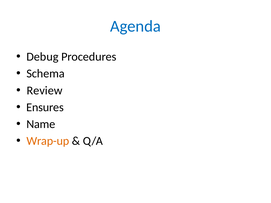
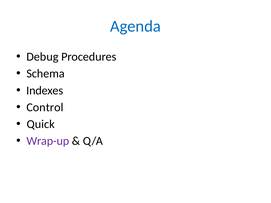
Review: Review -> Indexes (45, 91)
Ensures: Ensures -> Control (45, 107)
Name: Name -> Quick (41, 124)
Wrap-up colour: orange -> purple (48, 141)
